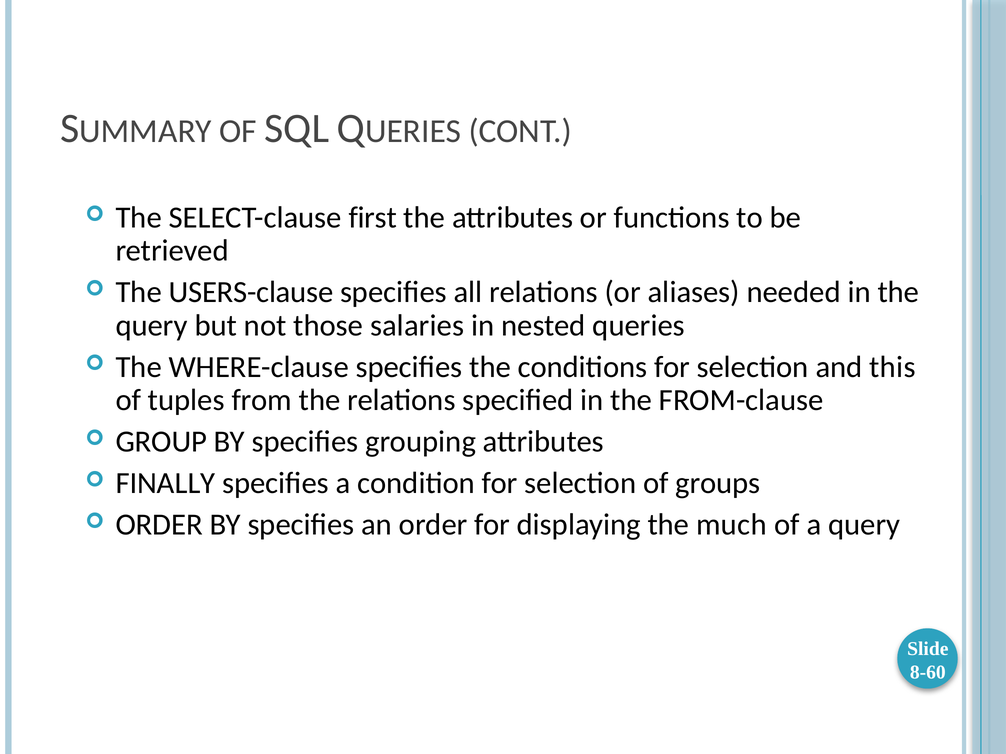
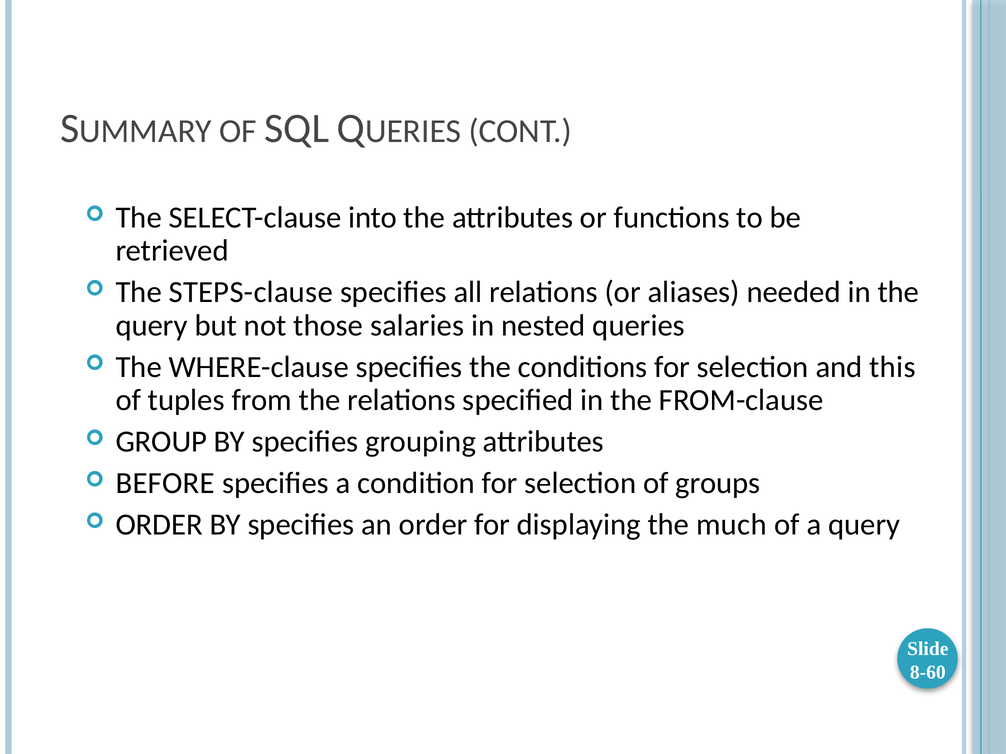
first: first -> into (373, 218)
USERS-clause: USERS-clause -> STEPS-clause (251, 292)
FINALLY: FINALLY -> BEFORE (165, 484)
